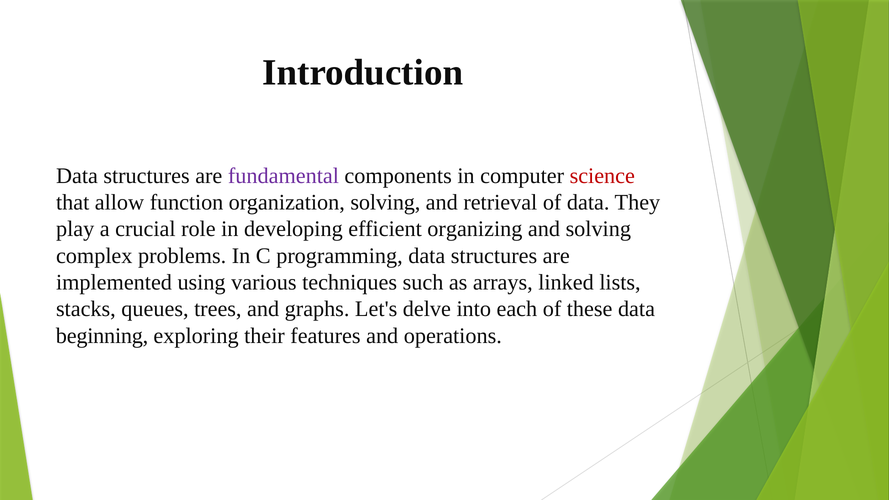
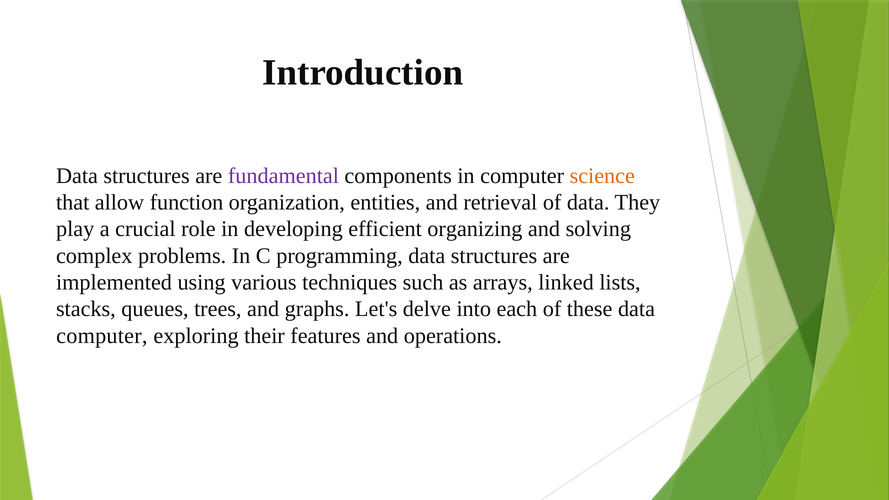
science colour: red -> orange (602, 176)
organization solving: solving -> entities (385, 202)
beginning: beginning -> computer (102, 336)
